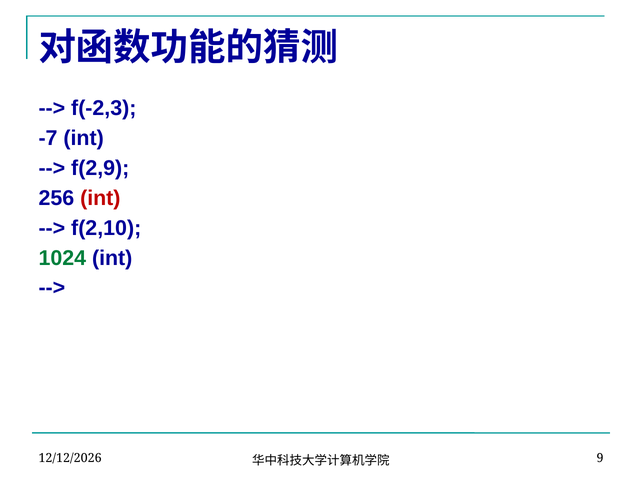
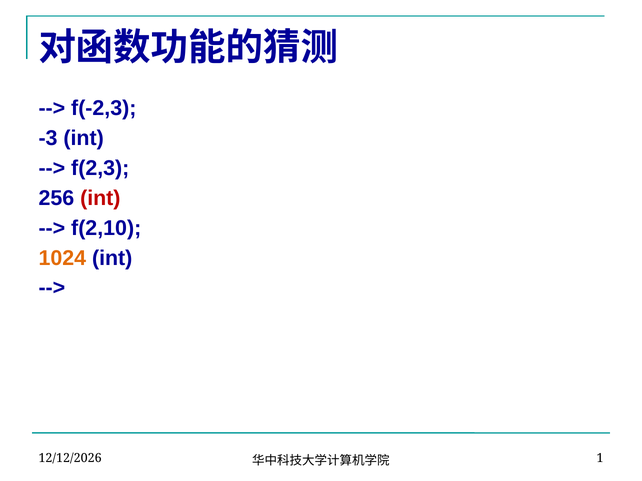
-7: -7 -> -3 (48, 138)
f(2,9: f(2,9 -> f(2,3 (100, 168)
1024 colour: green -> orange (62, 258)
9: 9 -> 1 (600, 459)
